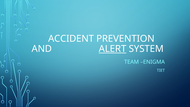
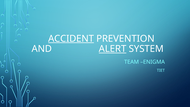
ACCIDENT underline: none -> present (71, 39)
